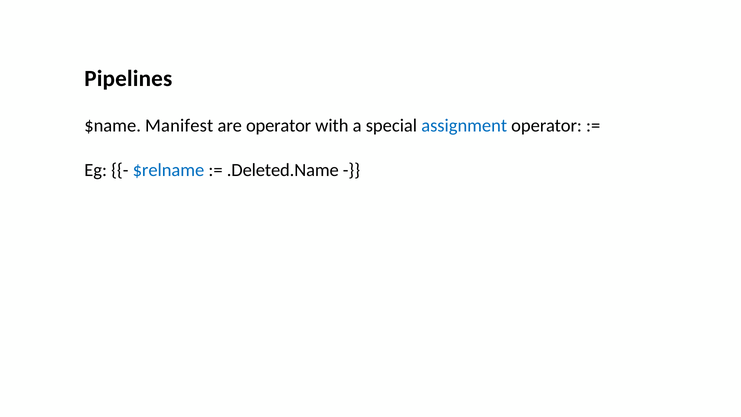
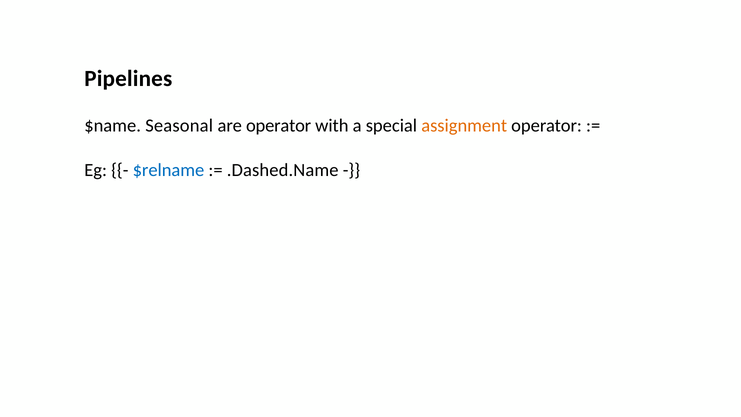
Manifest: Manifest -> Seasonal (179, 125)
assignment colour: blue -> orange (464, 125)
.Deleted.Name: .Deleted.Name -> .Dashed.Name (283, 170)
